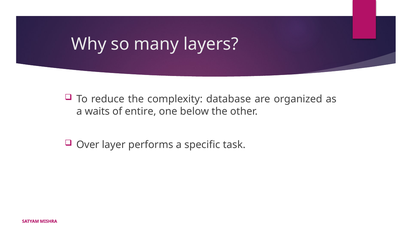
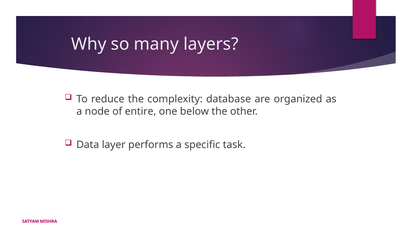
waits: waits -> node (97, 111)
Over: Over -> Data (88, 145)
